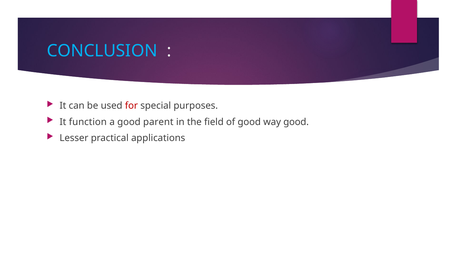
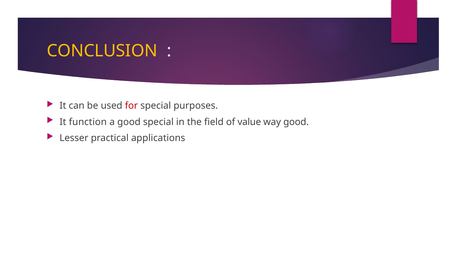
CONCLUSION colour: light blue -> yellow (102, 51)
good parent: parent -> special (158, 122)
of good: good -> value (249, 122)
